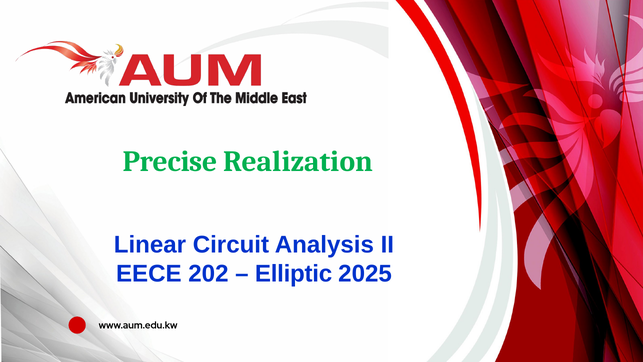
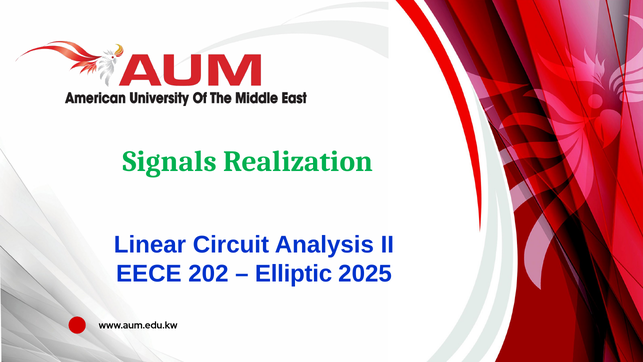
Precise: Precise -> Signals (170, 161)
